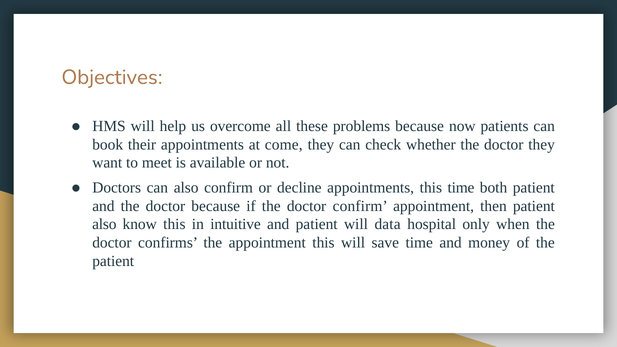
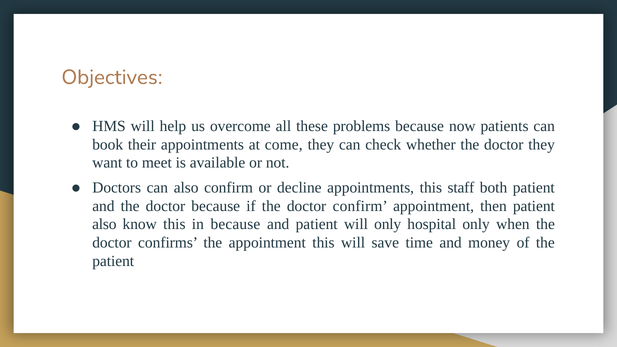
this time: time -> staff (461, 188)
in intuitive: intuitive -> because (235, 224)
will data: data -> only (388, 224)
